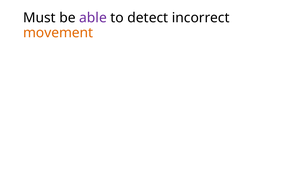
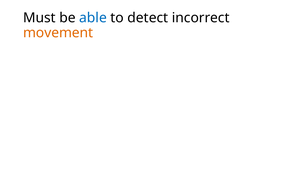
able colour: purple -> blue (93, 18)
